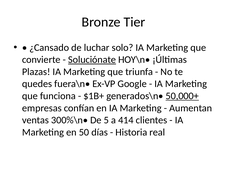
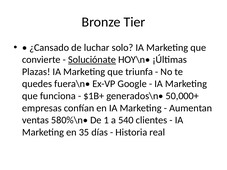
50,000+ underline: present -> none (182, 96)
300%\n•: 300%\n• -> 580%\n• (70, 120)
5: 5 -> 1 (106, 120)
414: 414 -> 540 (126, 120)
50: 50 -> 35 (84, 132)
